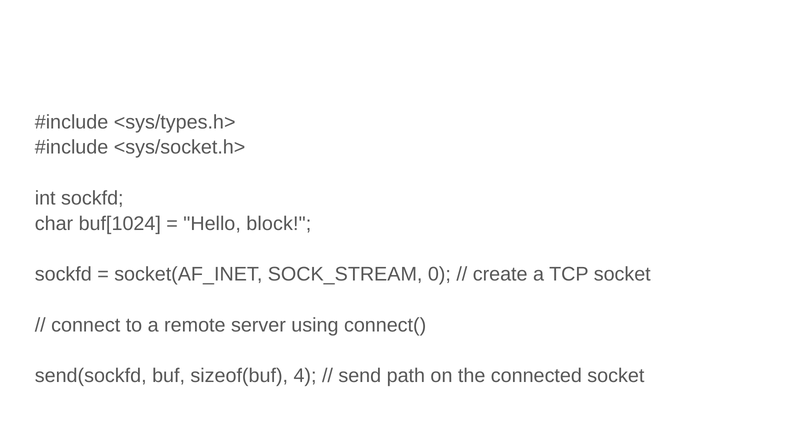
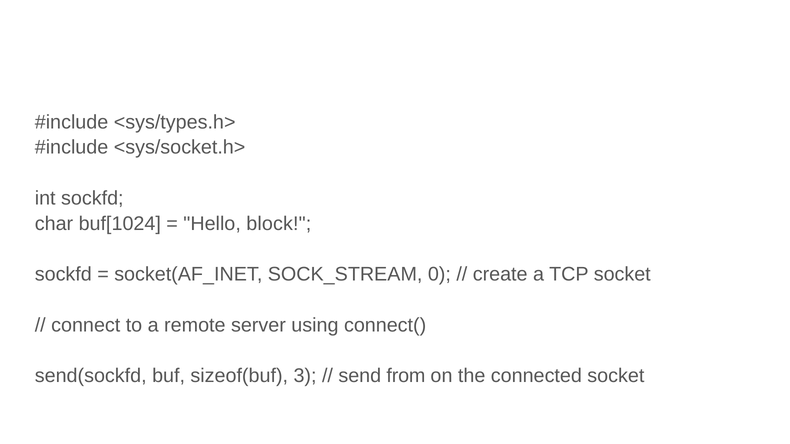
4: 4 -> 3 (305, 376)
path: path -> from (406, 376)
